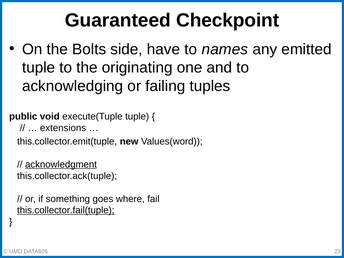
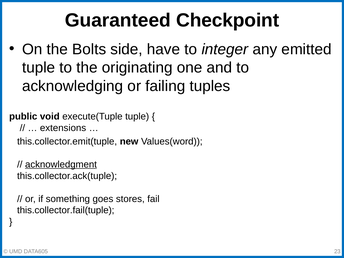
names: names -> integer (225, 49)
where: where -> stores (130, 199)
this.collector.fail(tuple underline: present -> none (66, 210)
